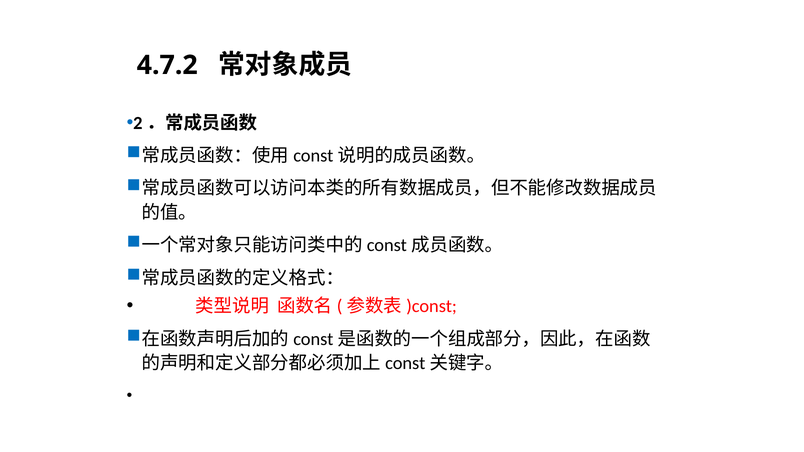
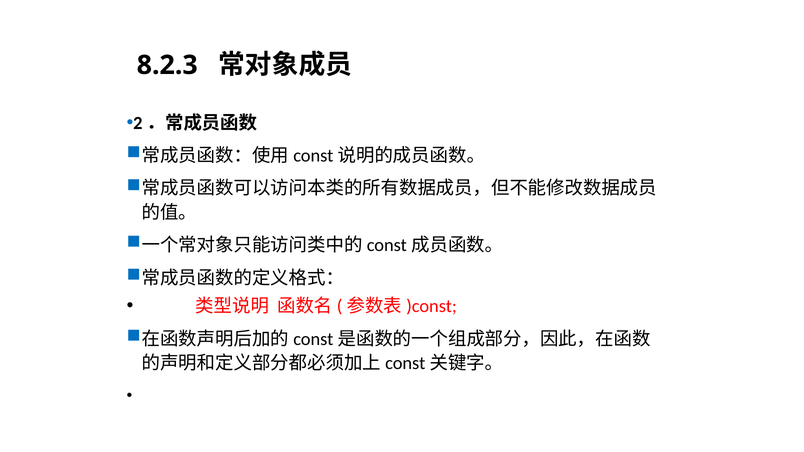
4.7.2: 4.7.2 -> 8.2.3 (167, 65)
